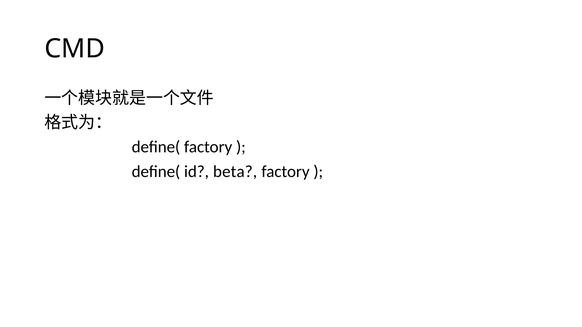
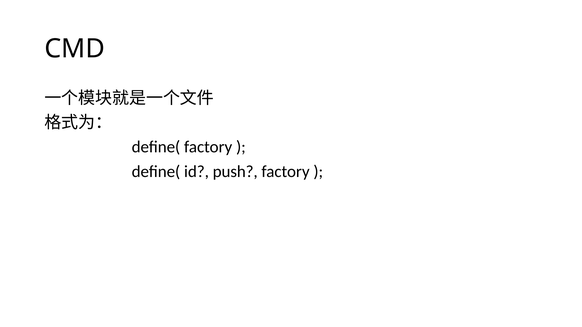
beta: beta -> push (235, 172)
